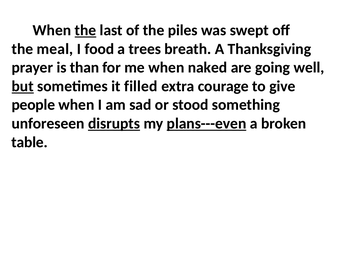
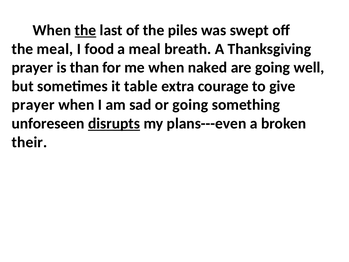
a trees: trees -> meal (145, 49)
but underline: present -> none (23, 86)
filled: filled -> table (141, 86)
people: people -> prayer (33, 105)
or stood: stood -> going (190, 105)
plans---even underline: present -> none (207, 123)
table: table -> their (29, 142)
